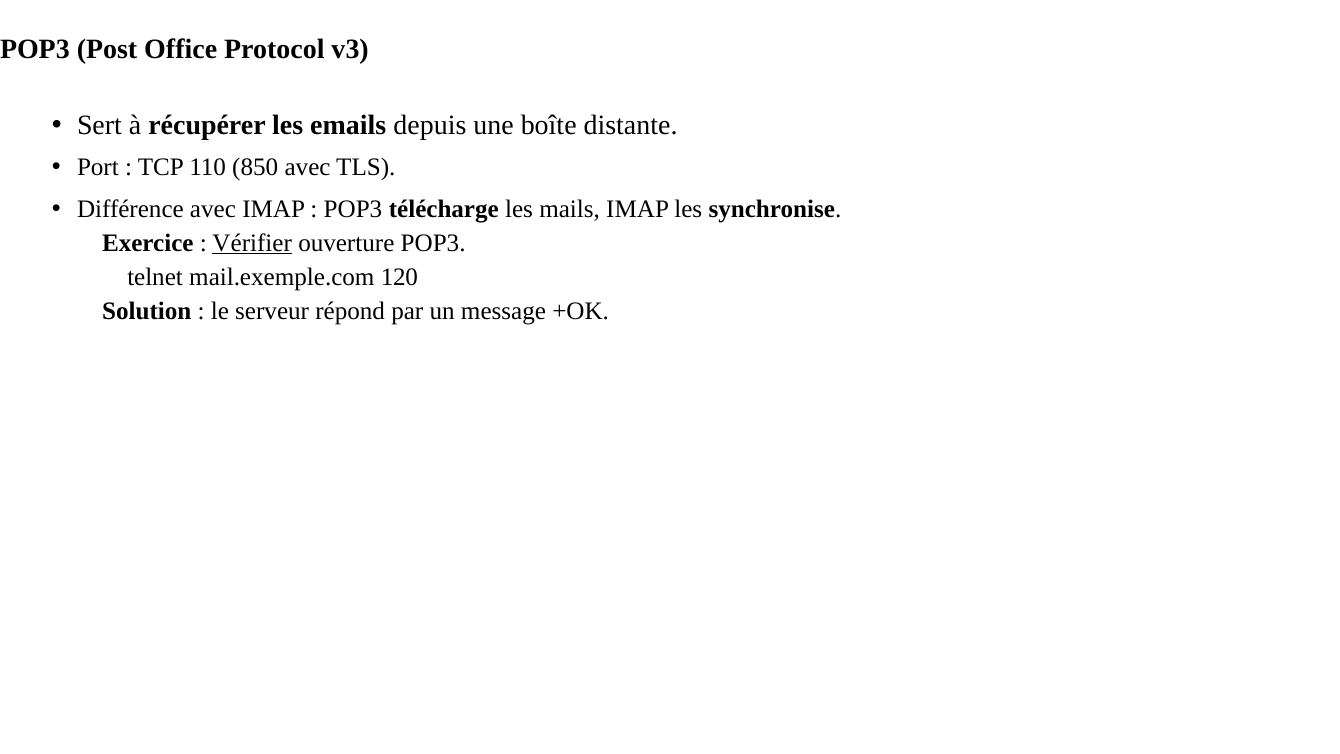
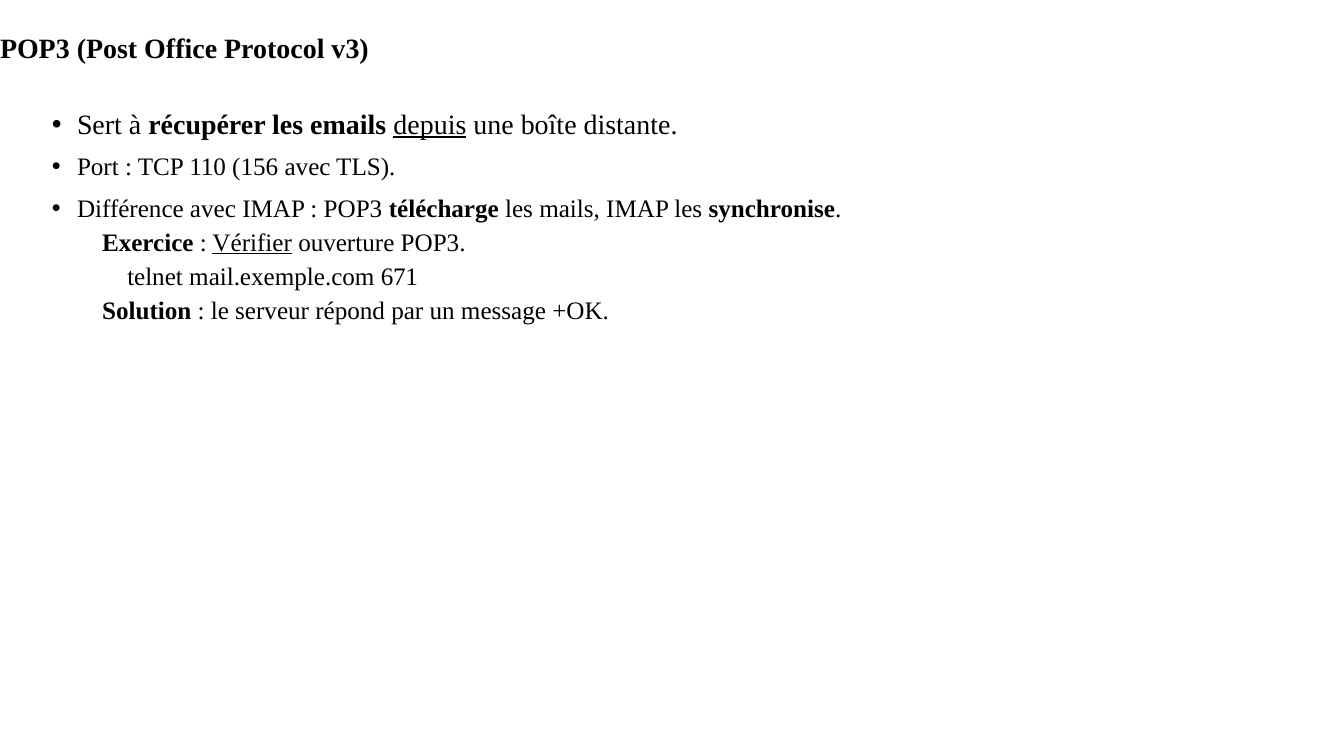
depuis underline: none -> present (430, 125)
850: 850 -> 156 (255, 168)
120: 120 -> 671 (399, 277)
